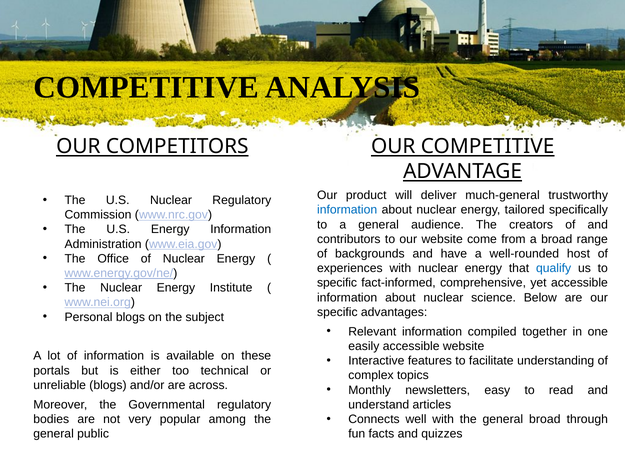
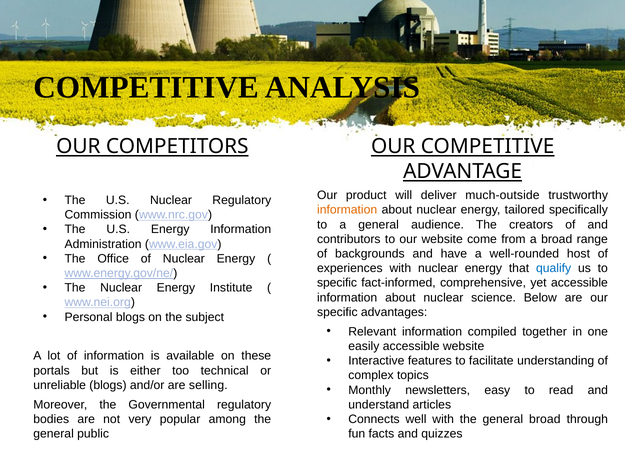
much-general: much-general -> much-outside (502, 195)
information colour: blue -> orange (347, 210)
across: across -> selling (208, 385)
